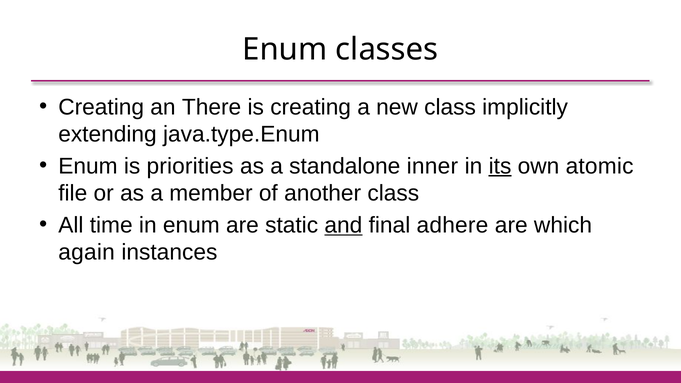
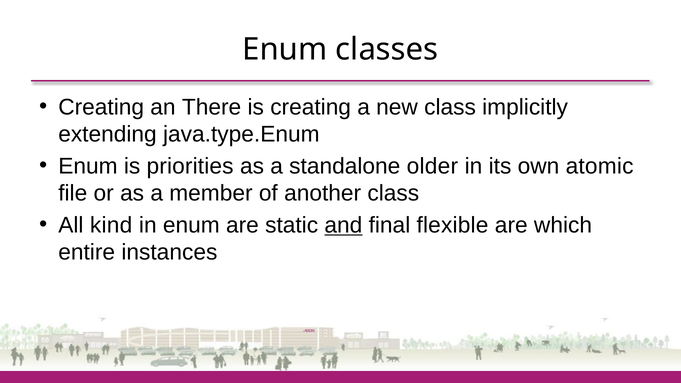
inner: inner -> older (432, 166)
its underline: present -> none (500, 166)
time: time -> kind (111, 225)
adhere: adhere -> flexible (452, 225)
again: again -> entire (87, 252)
